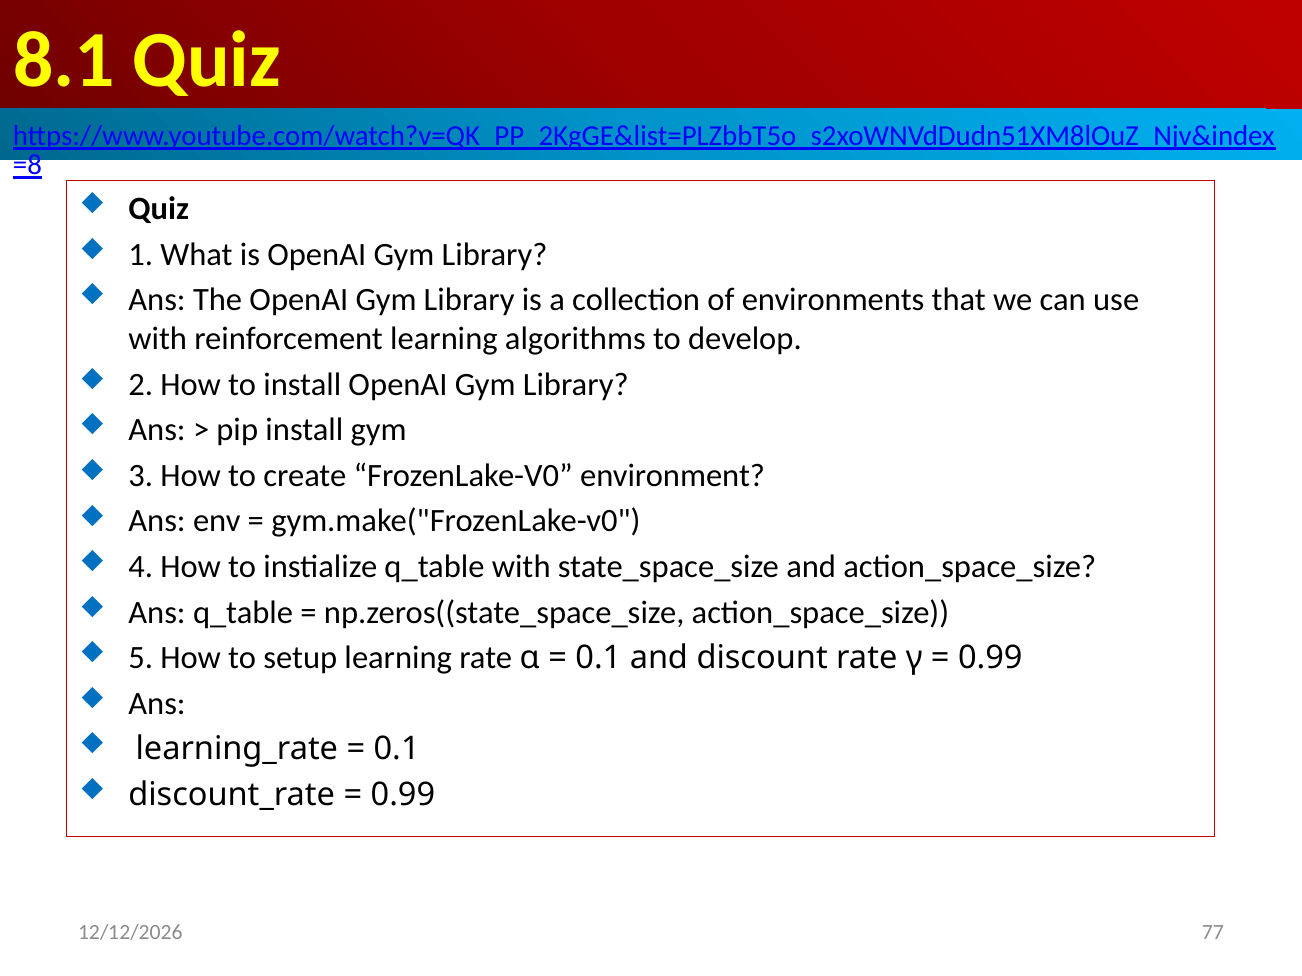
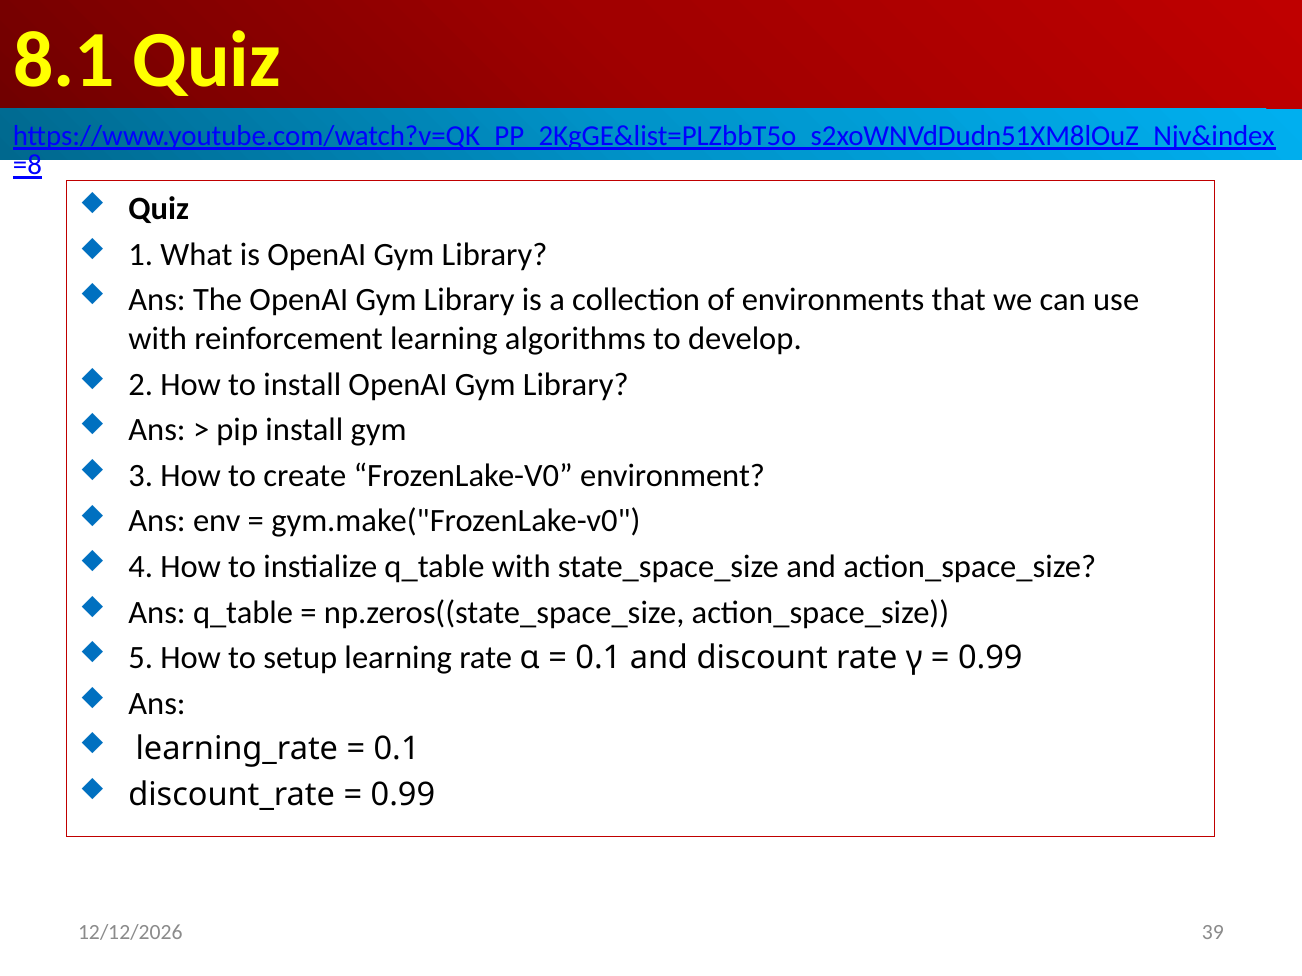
77: 77 -> 39 (1213, 932)
